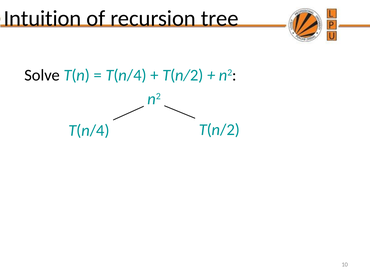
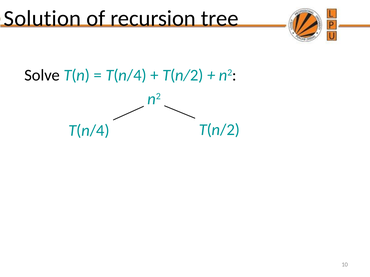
Intuition: Intuition -> Solution (42, 19)
